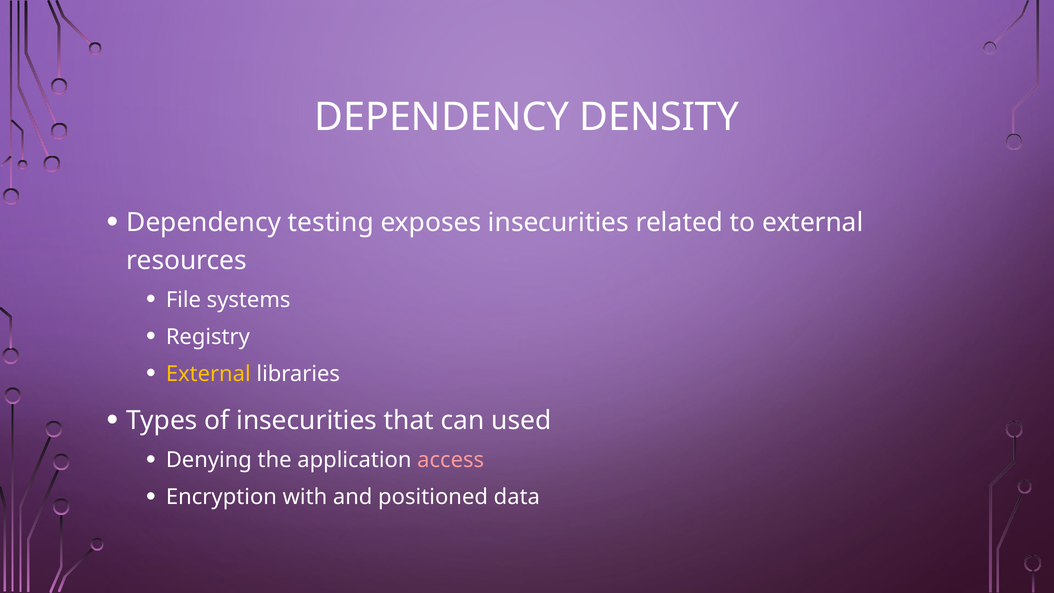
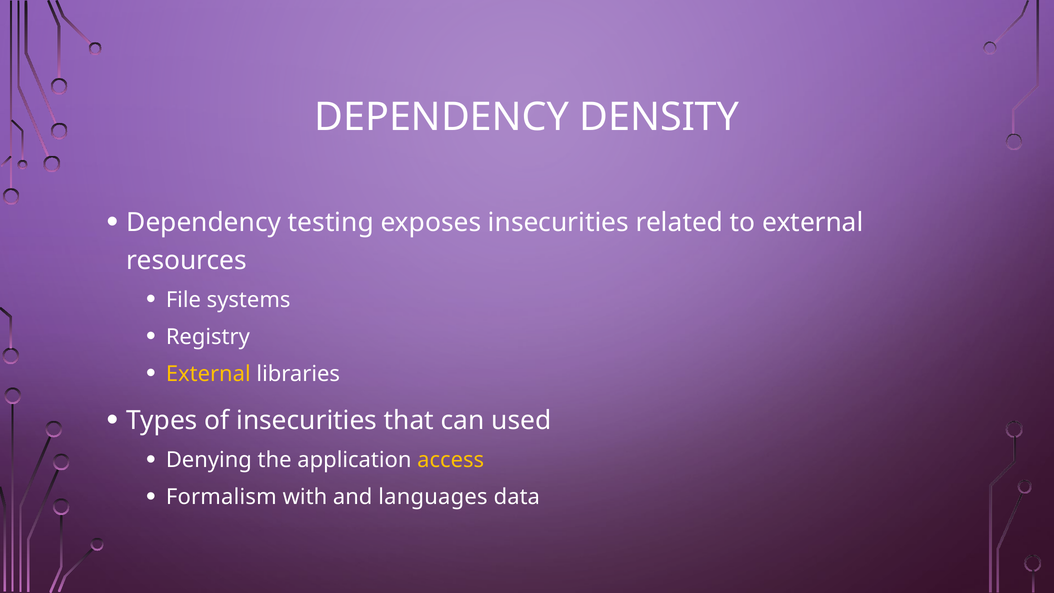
access colour: pink -> yellow (451, 460)
Encryption: Encryption -> Formalism (221, 497)
positioned: positioned -> languages (433, 497)
